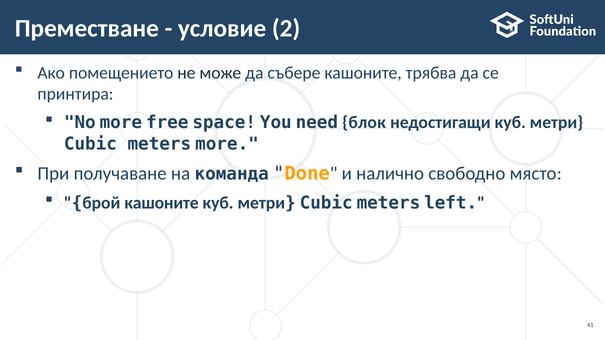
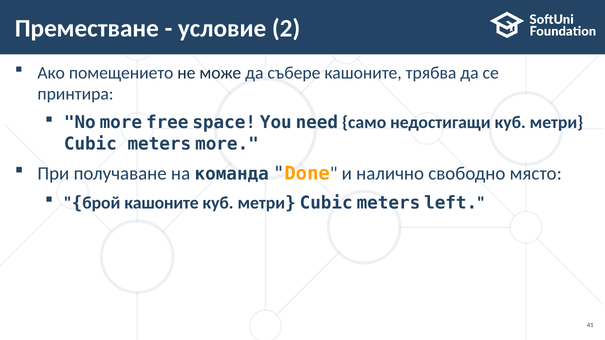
блок: блок -> само (364, 123)
